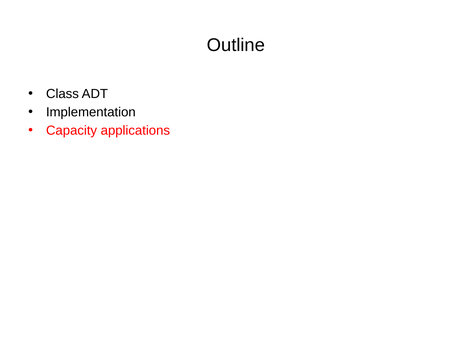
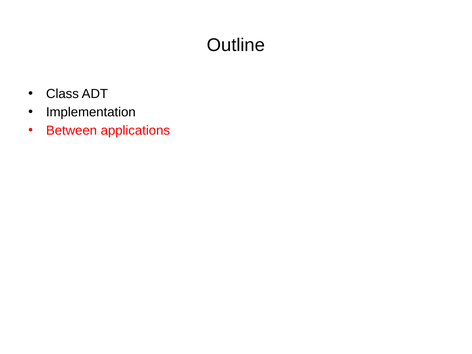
Capacity: Capacity -> Between (72, 130)
